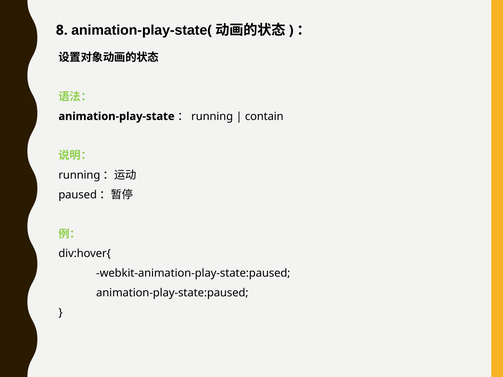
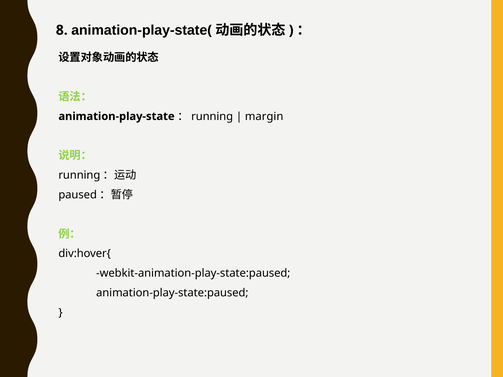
contain: contain -> margin (264, 116)
